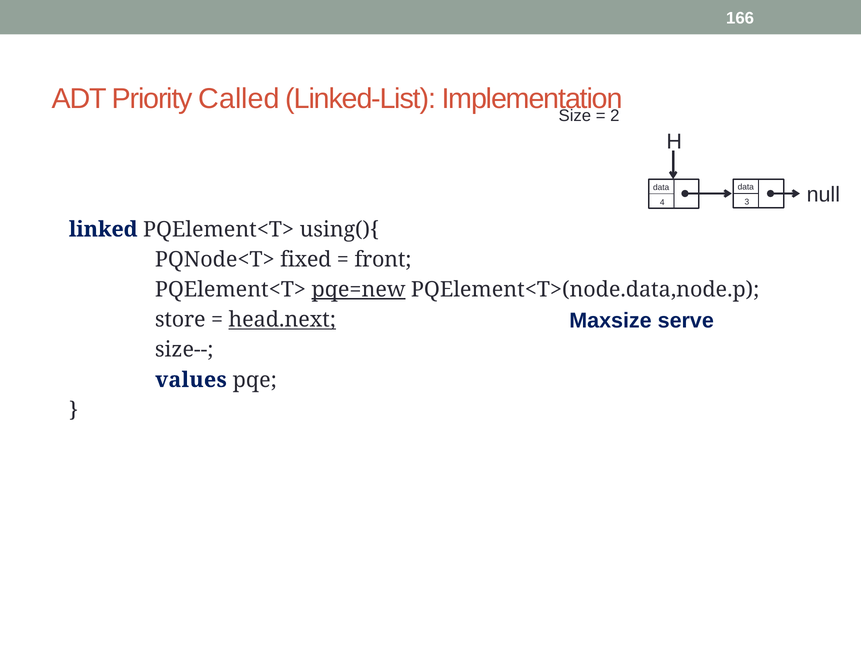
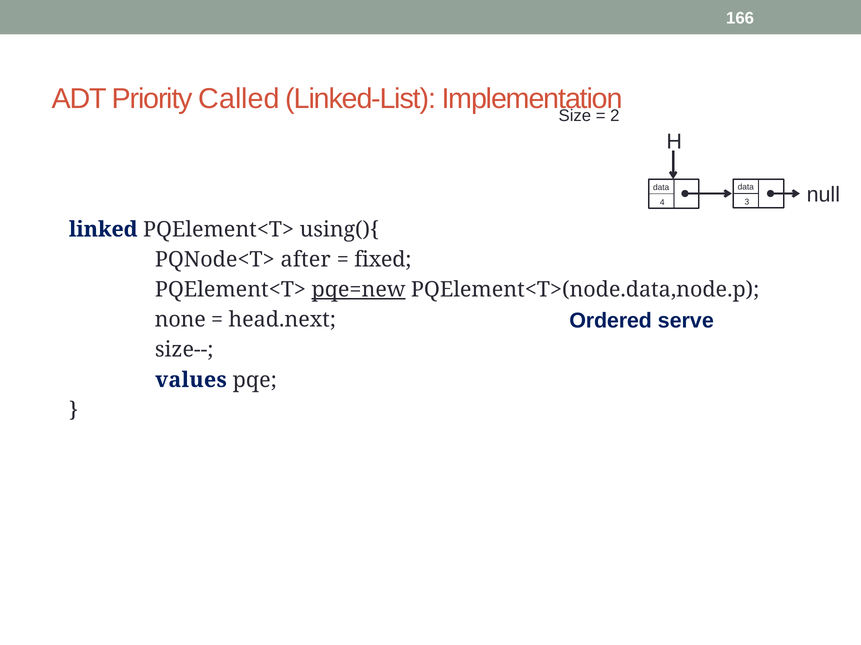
fixed: fixed -> after (306, 260)
front: front -> fixed (383, 260)
Maxsize: Maxsize -> Ordered (611, 321)
store: store -> none (180, 320)
head.next underline: present -> none (282, 320)
